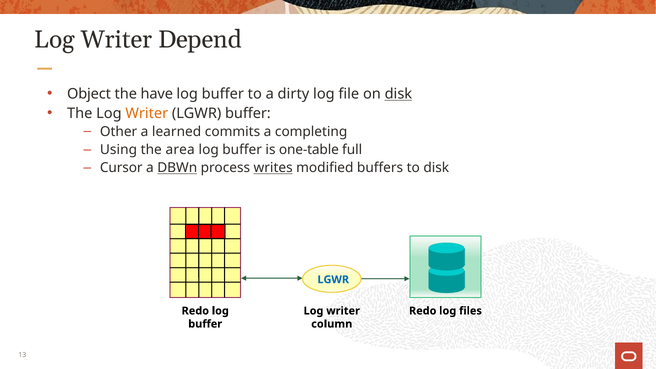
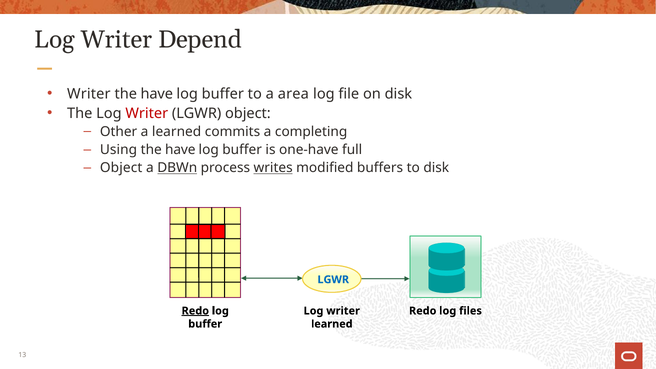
Object: Object -> Writer (89, 94)
dirty: dirty -> area (293, 94)
disk underline: present -> none (398, 94)
Writer colour: orange -> red (147, 113)
LGWR buffer: buffer -> object (248, 113)
area: area -> have (180, 150)
one-table: one-table -> one-have (309, 150)
Cursor: Cursor -> Object (121, 168)
Redo underline: none -> present (195, 311)
column: column -> learned (332, 324)
